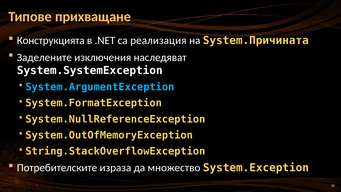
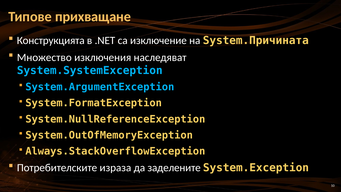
реализация: реализация -> изключение (158, 40)
Заделените: Заделените -> Множество (44, 57)
System.SystemException colour: white -> light blue (90, 70)
String.StackOverflowException: String.StackOverflowException -> Always.StackOverflowException (115, 151)
множество: множество -> заделените (174, 168)
